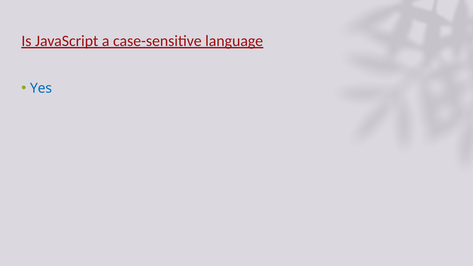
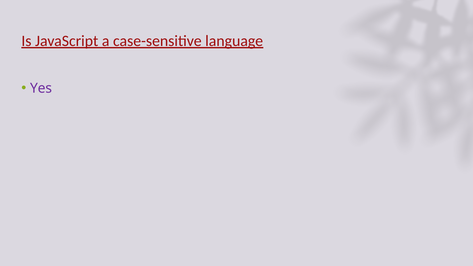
Yes colour: blue -> purple (41, 88)
